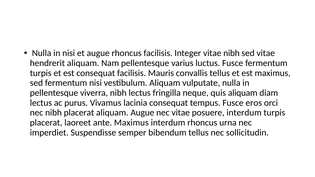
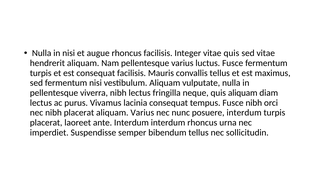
vitae nibh: nibh -> quis (231, 53)
Fusce eros: eros -> nibh (254, 103)
aliquam Augue: Augue -> Varius (142, 113)
nec vitae: vitae -> nunc (181, 113)
ante Maximus: Maximus -> Interdum (131, 123)
